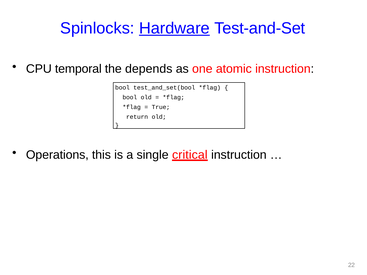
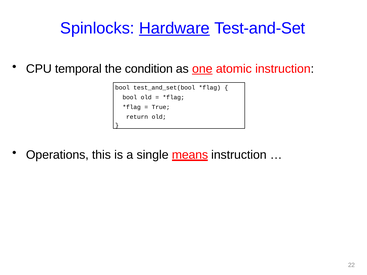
depends: depends -> condition (149, 69)
one underline: none -> present (202, 69)
critical: critical -> means (190, 155)
